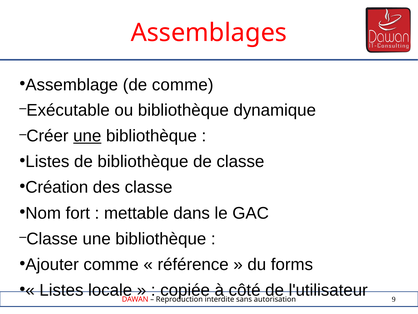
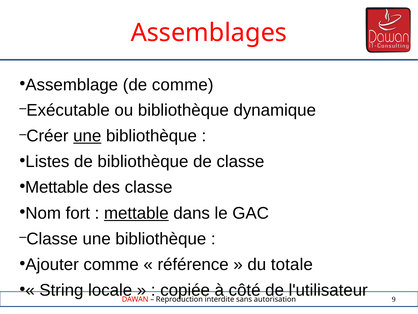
Création: Création -> Mettable (57, 187)
mettable underline: none -> present (136, 213)
forms: forms -> totale (292, 264)
Listes: Listes -> String (61, 290)
